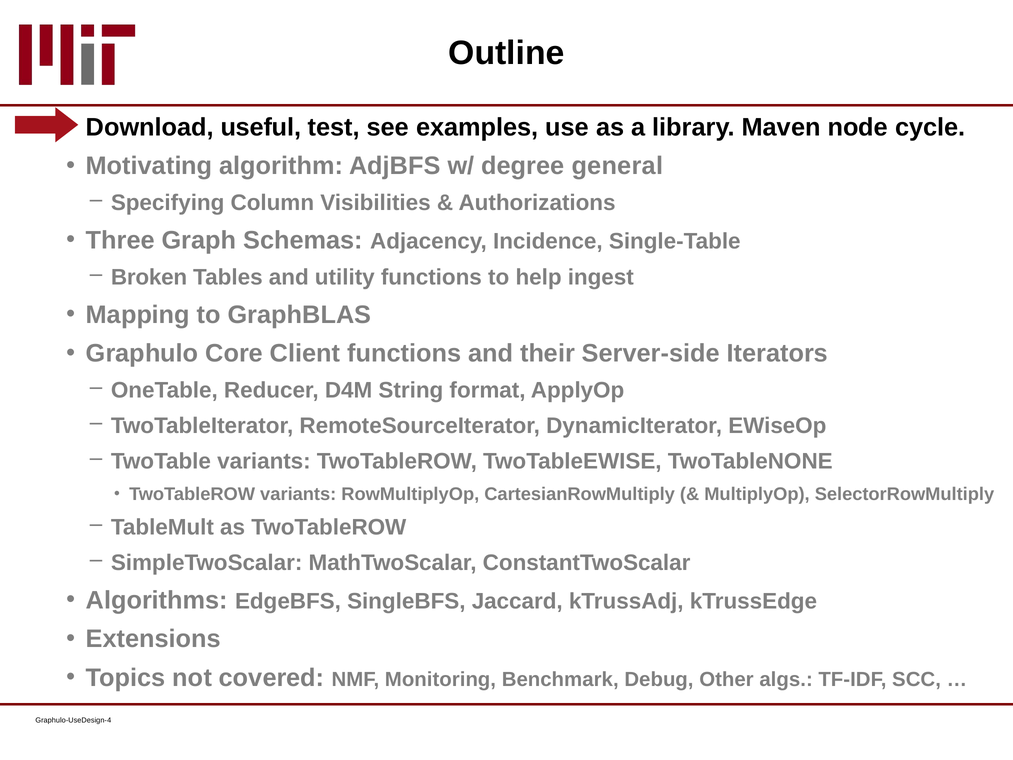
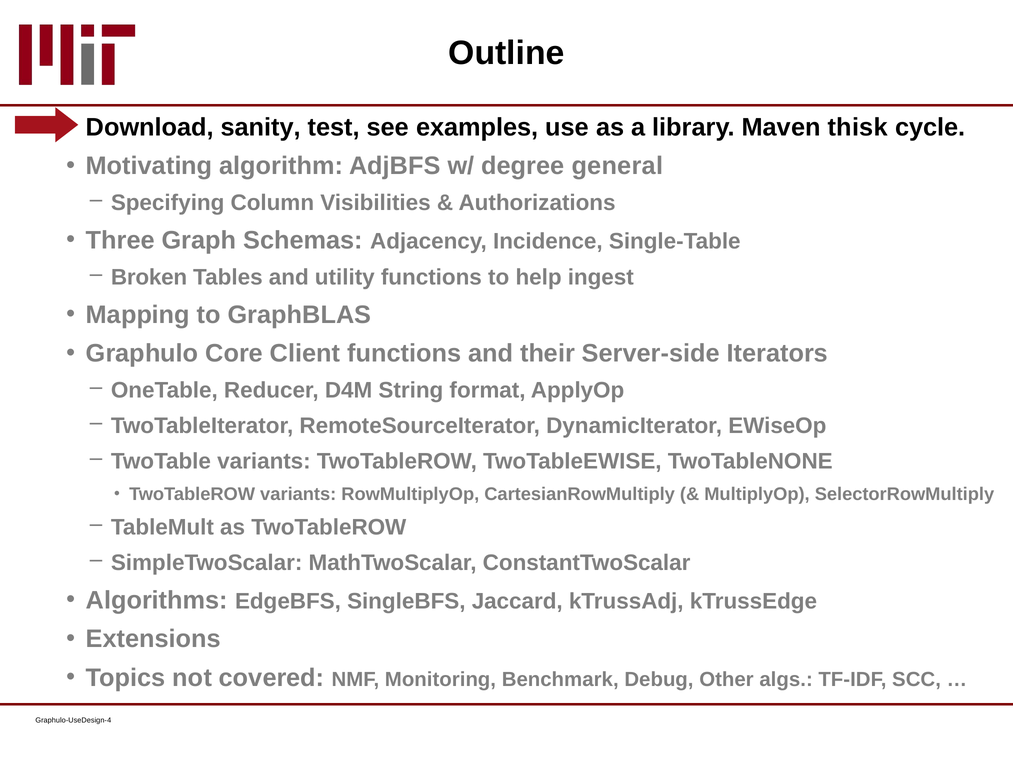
useful: useful -> sanity (261, 127)
node: node -> thisk (858, 127)
